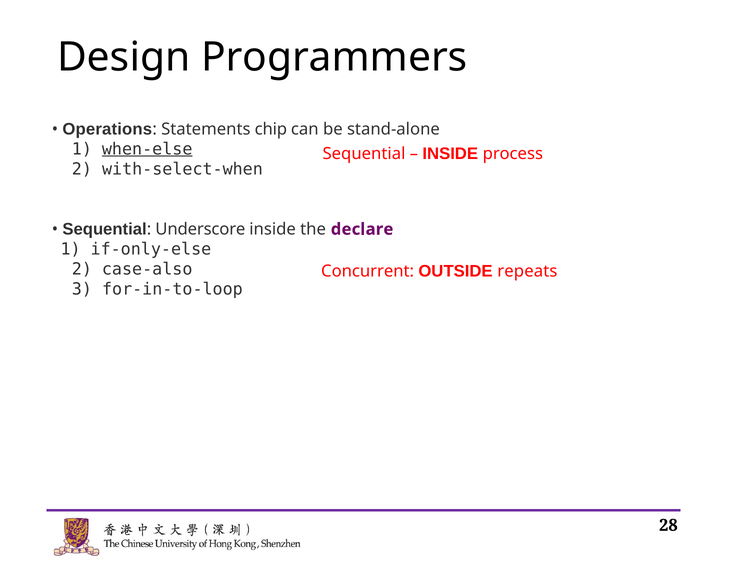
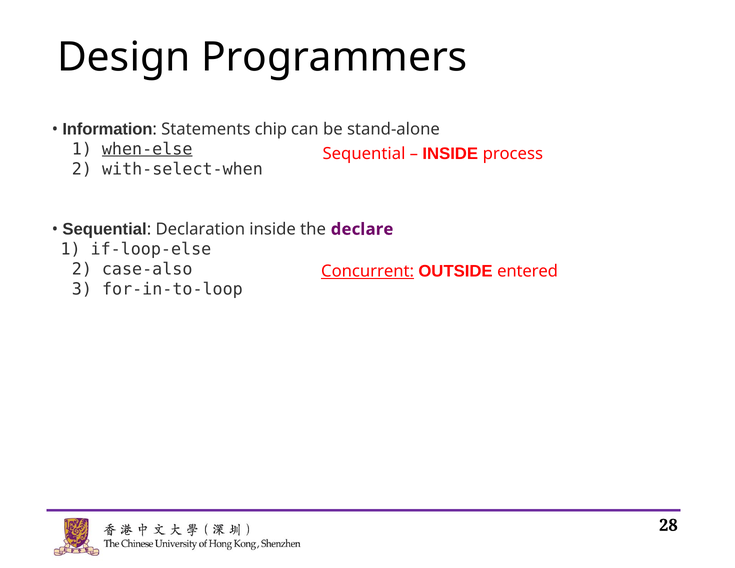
Operations: Operations -> Information (107, 129)
Underscore: Underscore -> Declaration (200, 229)
if-only-else: if-only-else -> if-loop-else (151, 249)
Concurrent underline: none -> present (368, 271)
repeats: repeats -> entered (528, 271)
